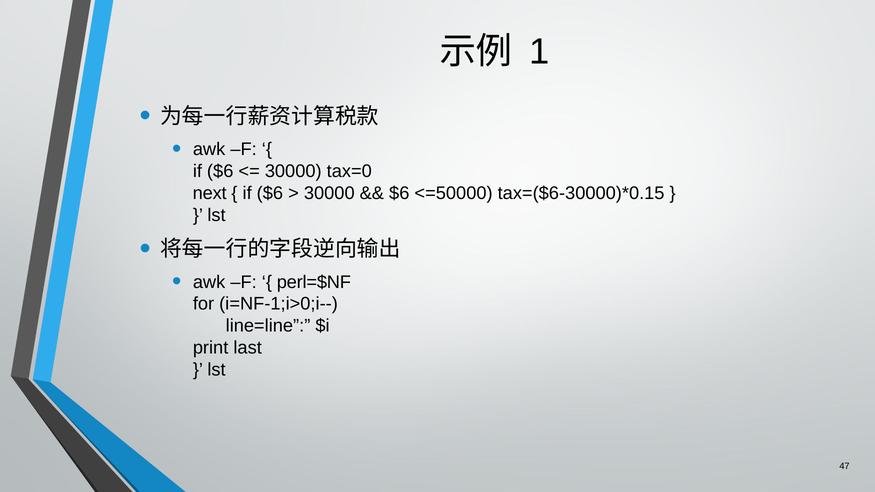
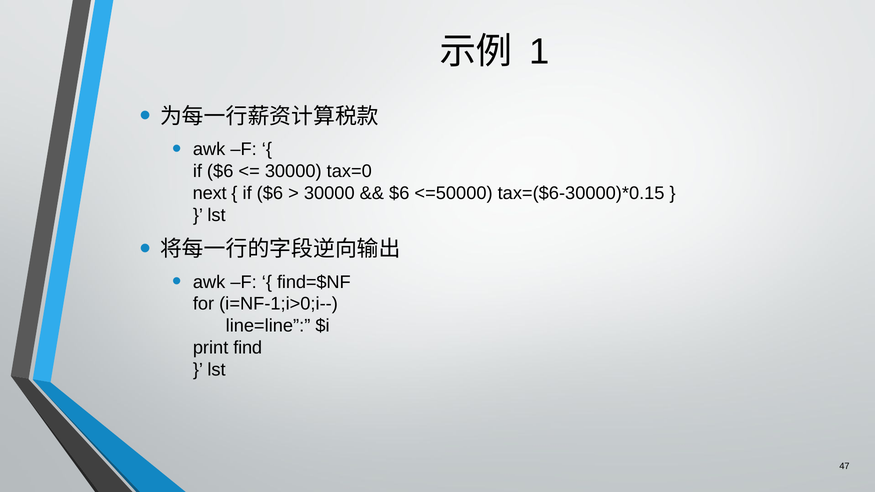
perl=$NF: perl=$NF -> find=$NF (314, 282)
last: last -> find (248, 348)
